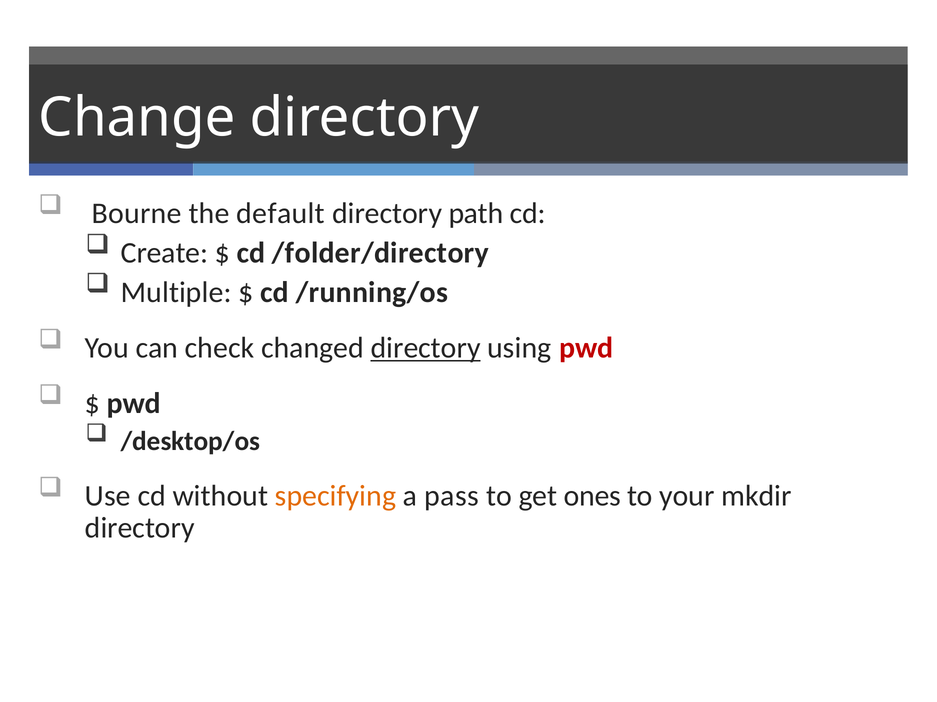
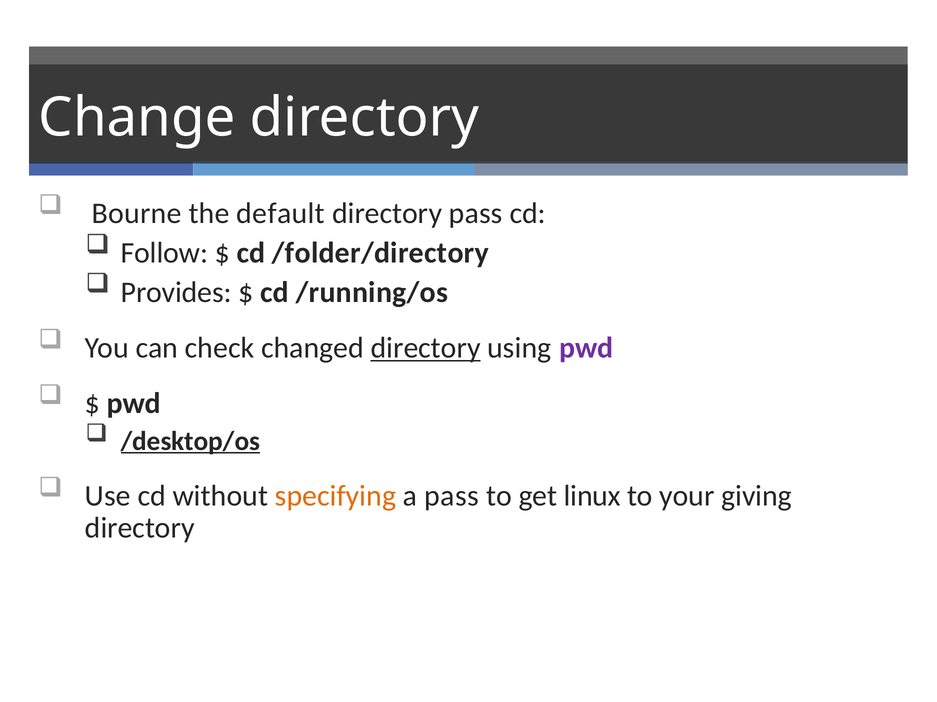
directory path: path -> pass (476, 214)
Create: Create -> Follow (164, 253)
Multiple: Multiple -> Provides (176, 292)
pwd colour: red -> purple (586, 348)
/desktop/os underline: none -> present (190, 442)
ones: ones -> linux (592, 496)
mkdir: mkdir -> giving (757, 496)
